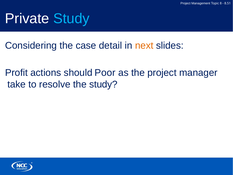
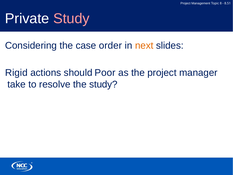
Study colour: light blue -> pink (71, 19)
detail: detail -> order (110, 45)
Profit: Profit -> Rigid (16, 73)
